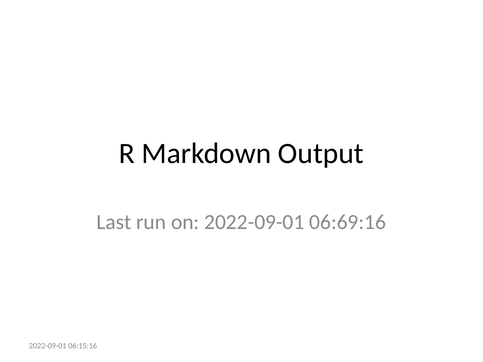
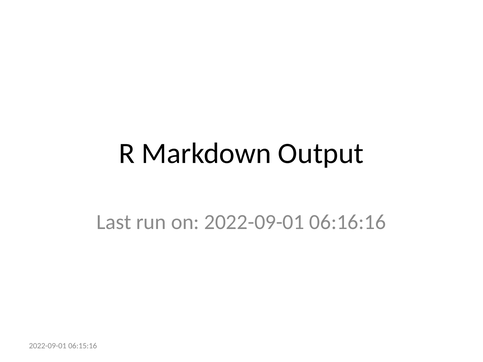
06:69:16: 06:69:16 -> 06:16:16 (348, 222)
